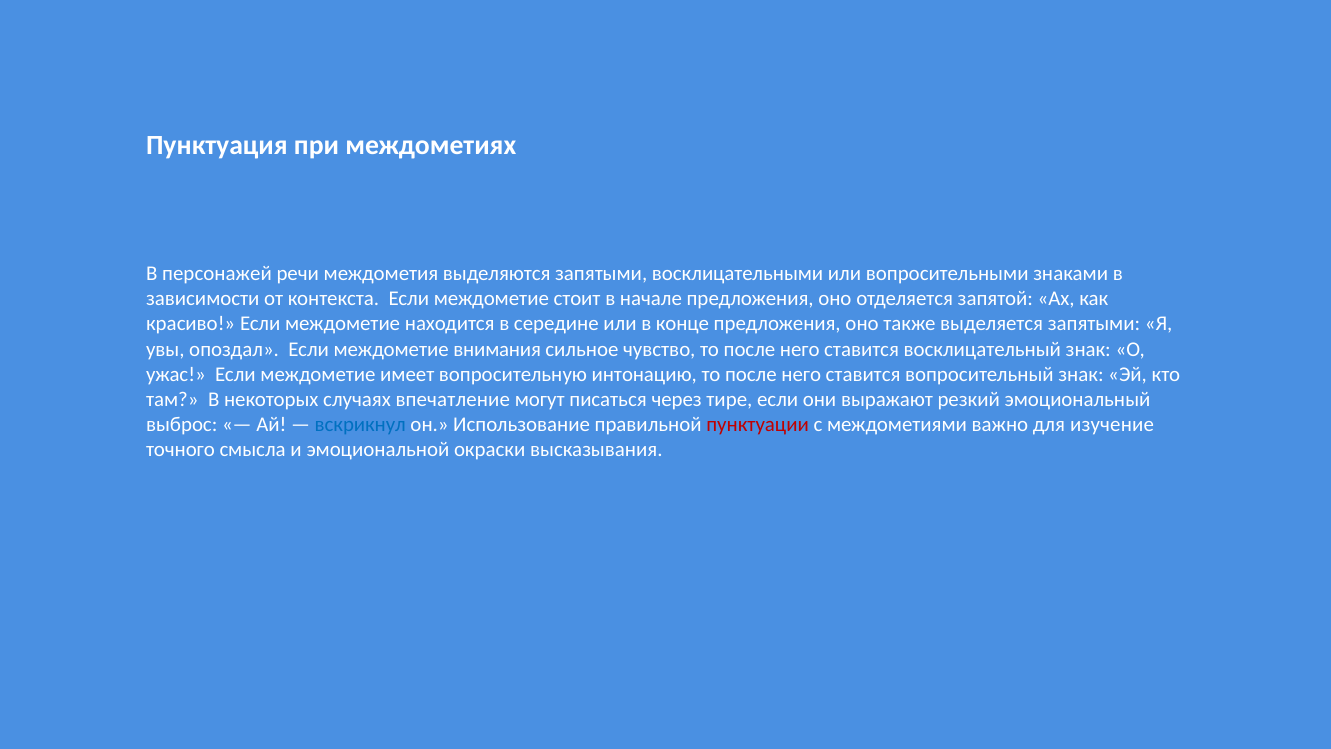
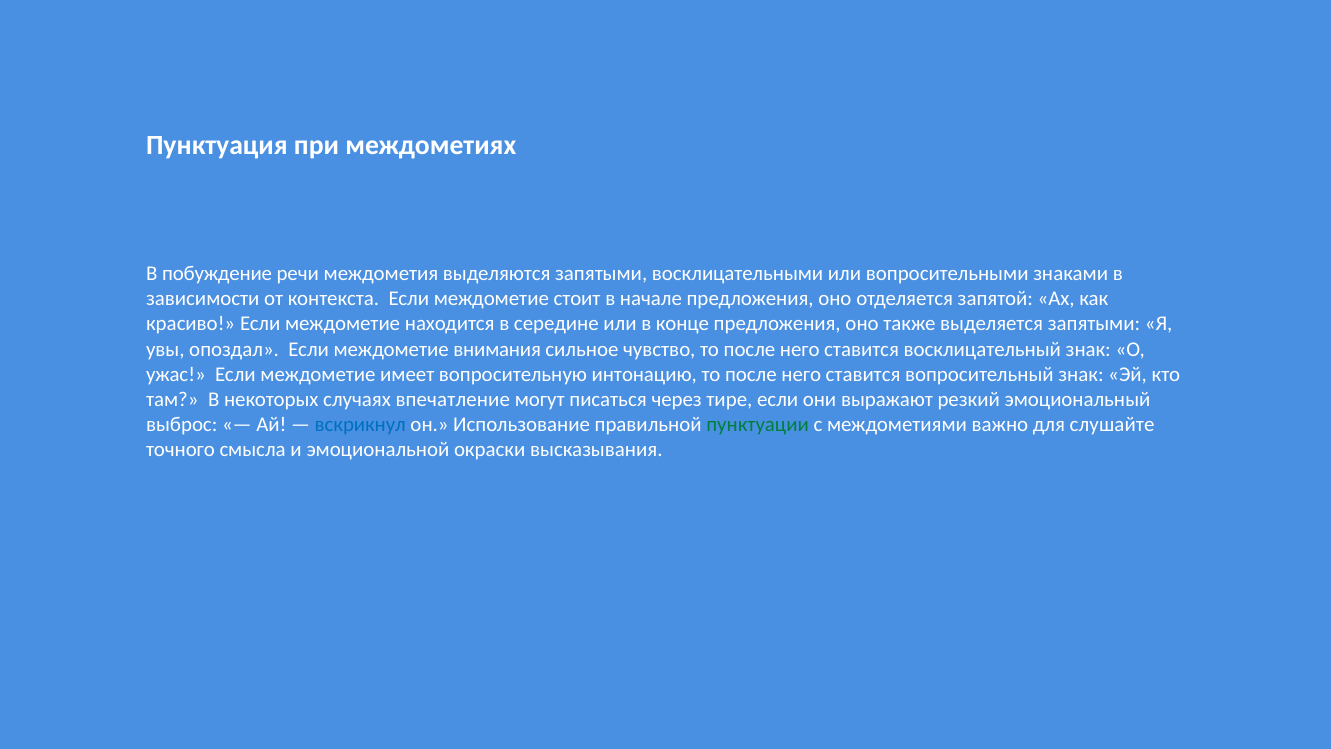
персонажей: персонажей -> побуждение (217, 274)
пунктуации colour: red -> green (758, 424)
изучение: изучение -> слушайте (1112, 424)
